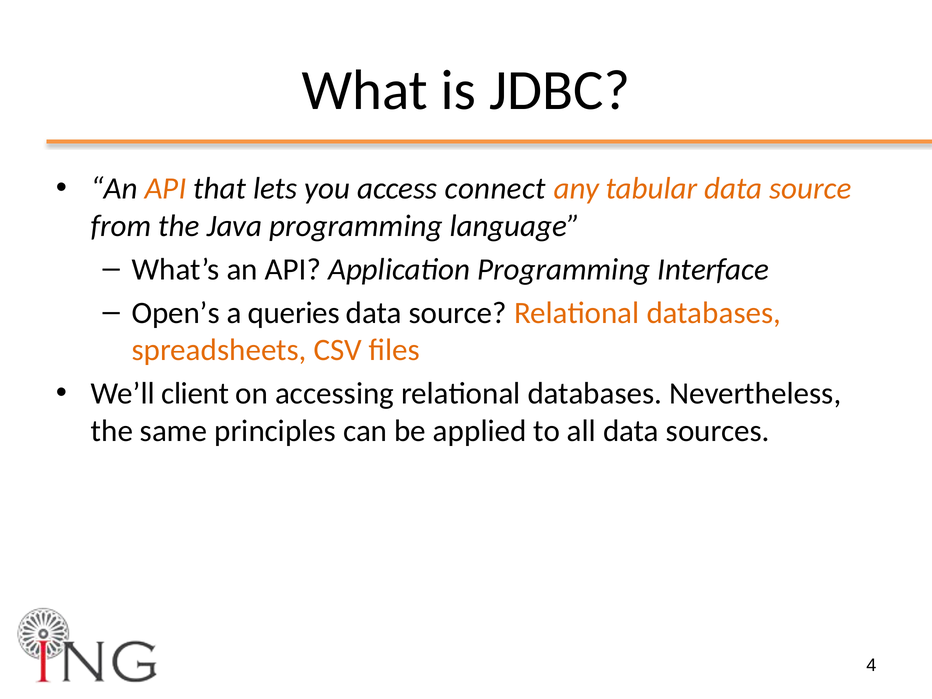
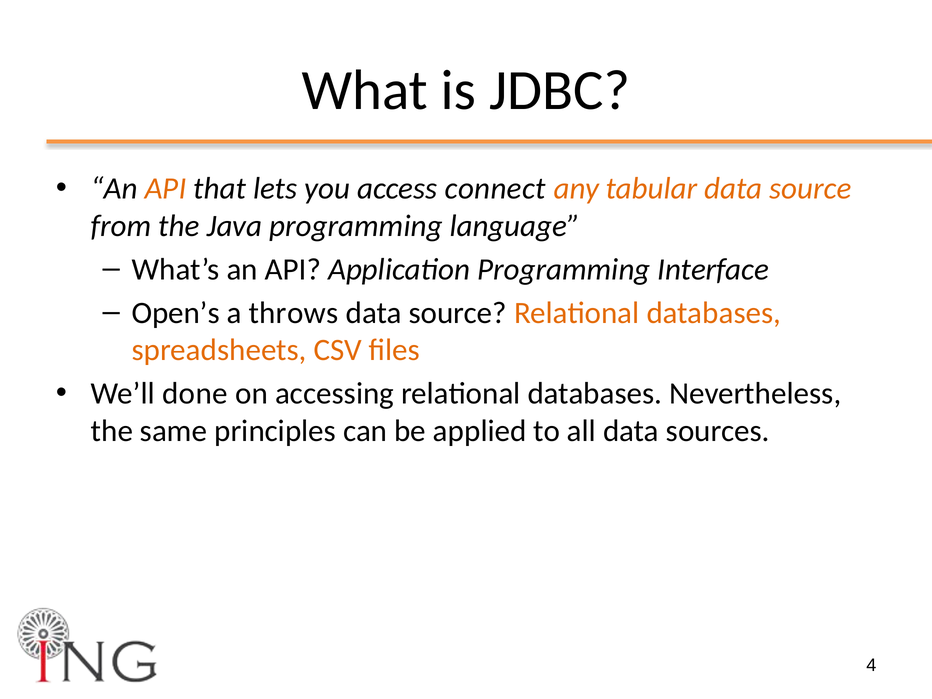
queries: queries -> throws (294, 313)
client: client -> done (195, 394)
